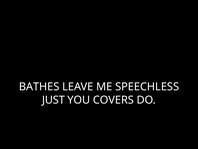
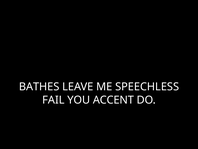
JUST: JUST -> FAIL (53, 100)
COVERS: COVERS -> ACCENT (113, 100)
